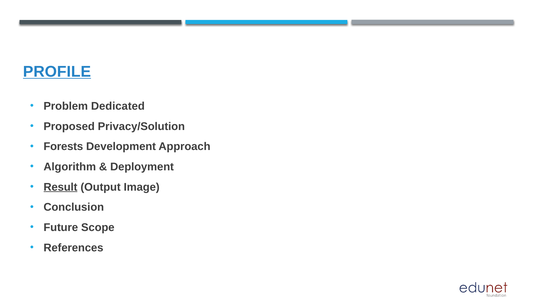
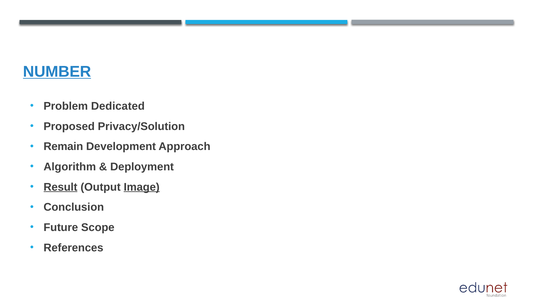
PROFILE: PROFILE -> NUMBER (57, 72)
Forests: Forests -> Remain (63, 146)
Image underline: none -> present (142, 187)
